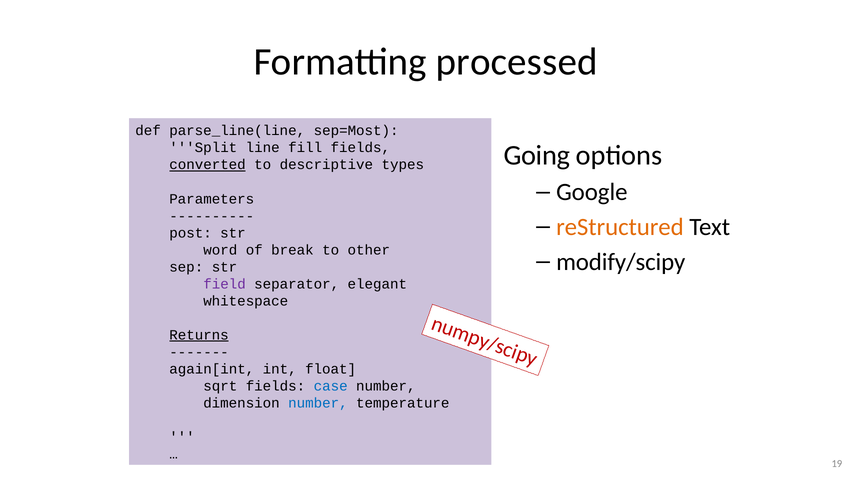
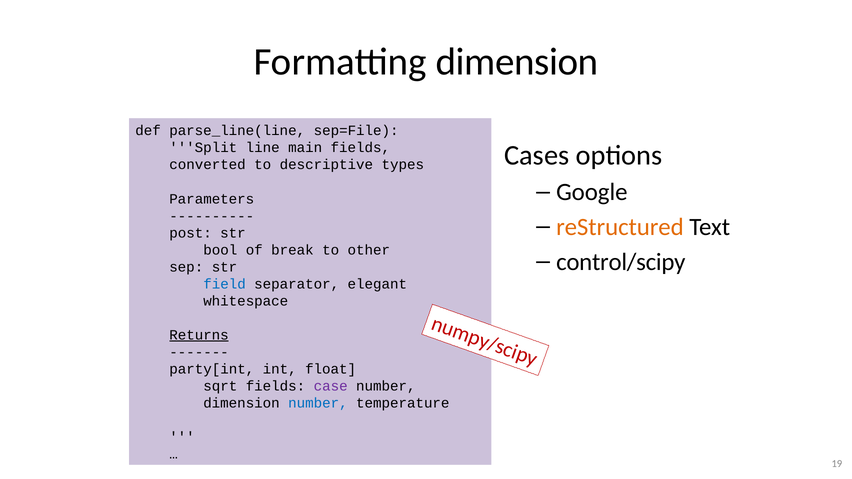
Formatting processed: processed -> dimension (517, 62)
sep=Most: sep=Most -> sep=File (356, 131)
fill: fill -> main (305, 148)
Going: Going -> Cases (537, 156)
converted underline: present -> none (208, 165)
word: word -> bool (220, 250)
modify/scipy: modify/scipy -> control/scipy (621, 262)
field colour: purple -> blue (225, 284)
again[int: again[int -> party[int (212, 369)
case colour: blue -> purple (331, 386)
